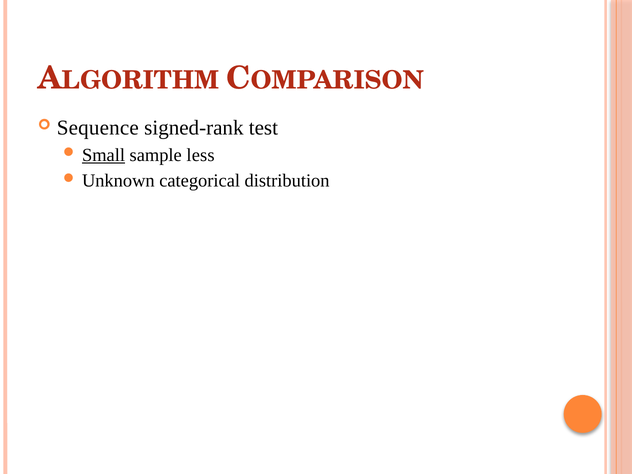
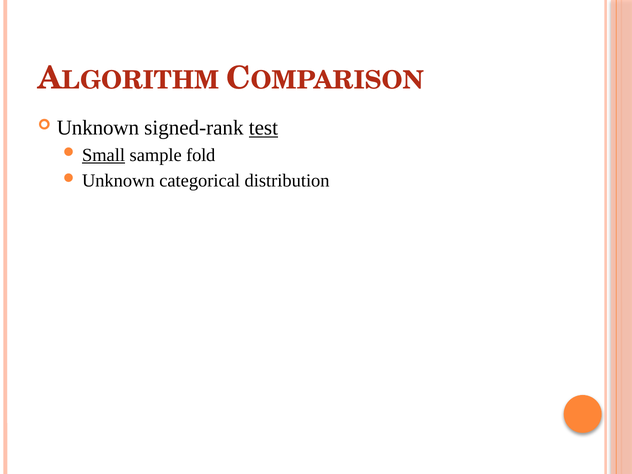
Sequence: Sequence -> Unknown (98, 128)
test underline: none -> present (263, 128)
less: less -> fold (201, 155)
